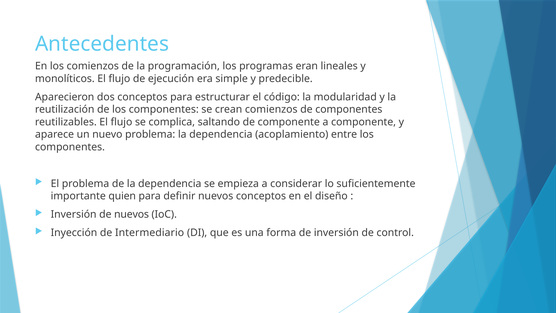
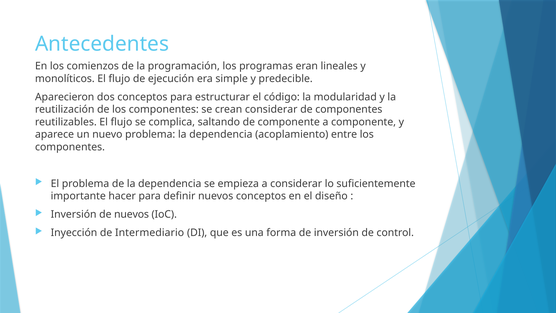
crean comienzos: comienzos -> considerar (271, 109)
quien: quien -> hacer (122, 196)
